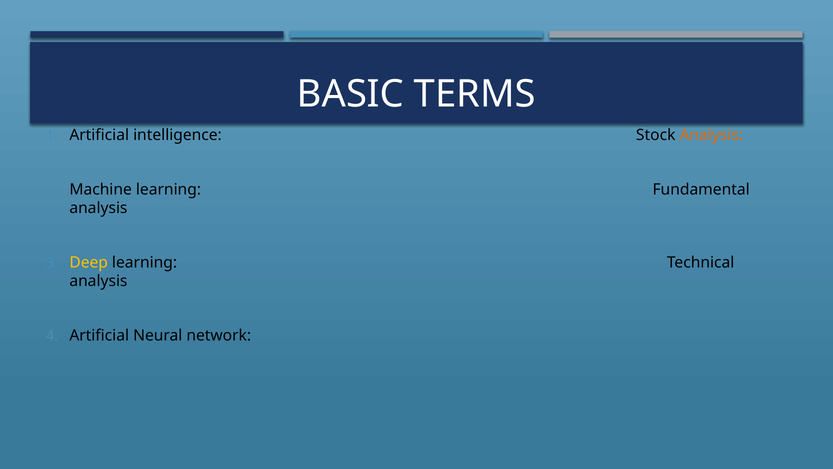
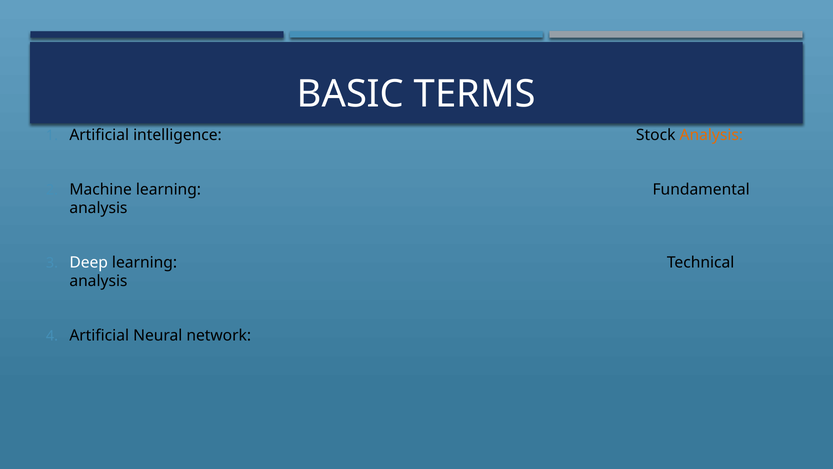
Deep colour: yellow -> white (89, 262)
